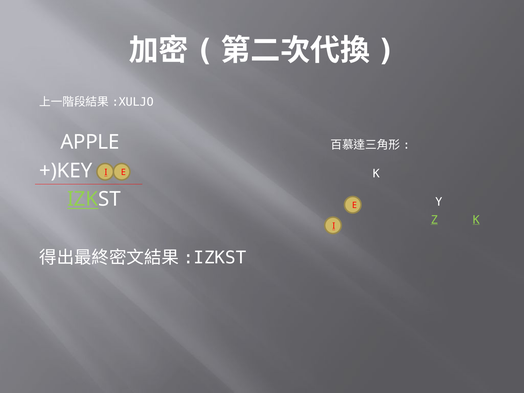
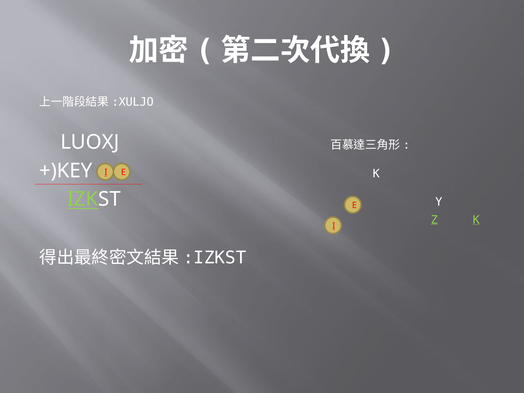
APPLE: APPLE -> LUOXJ (90, 142)
